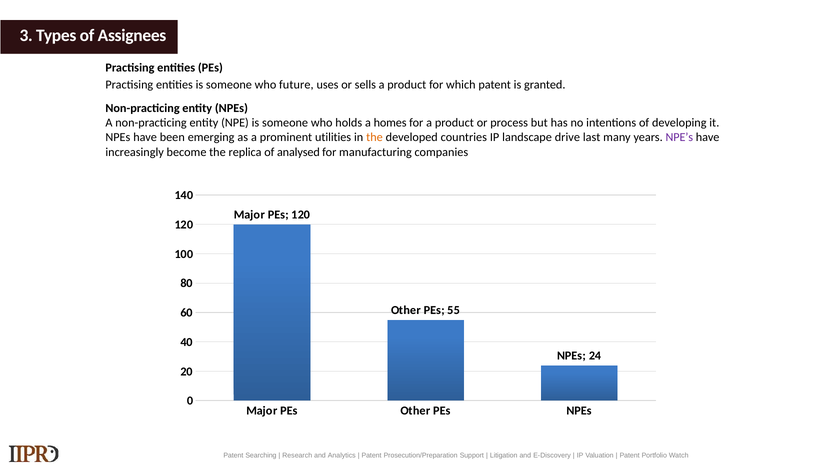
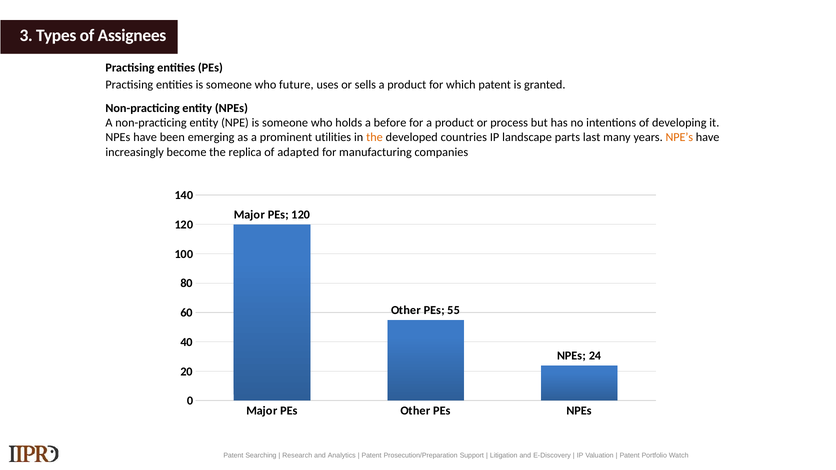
homes: homes -> before (390, 123)
drive: drive -> parts (567, 137)
NPE’s colour: purple -> orange (679, 137)
analysed: analysed -> adapted (298, 152)
